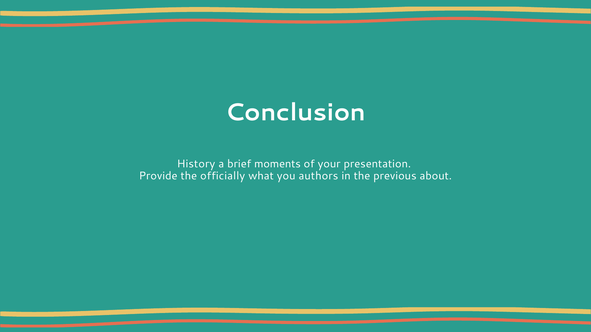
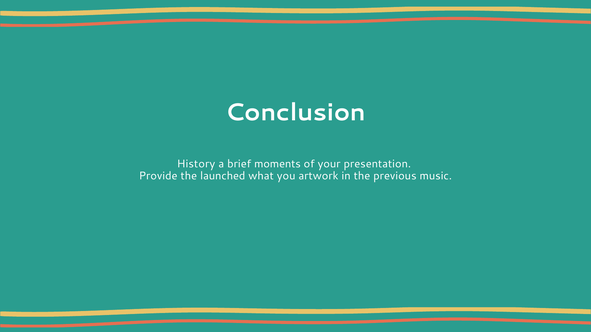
officially: officially -> launched (223, 176)
authors: authors -> artwork (318, 176)
about: about -> music (436, 176)
